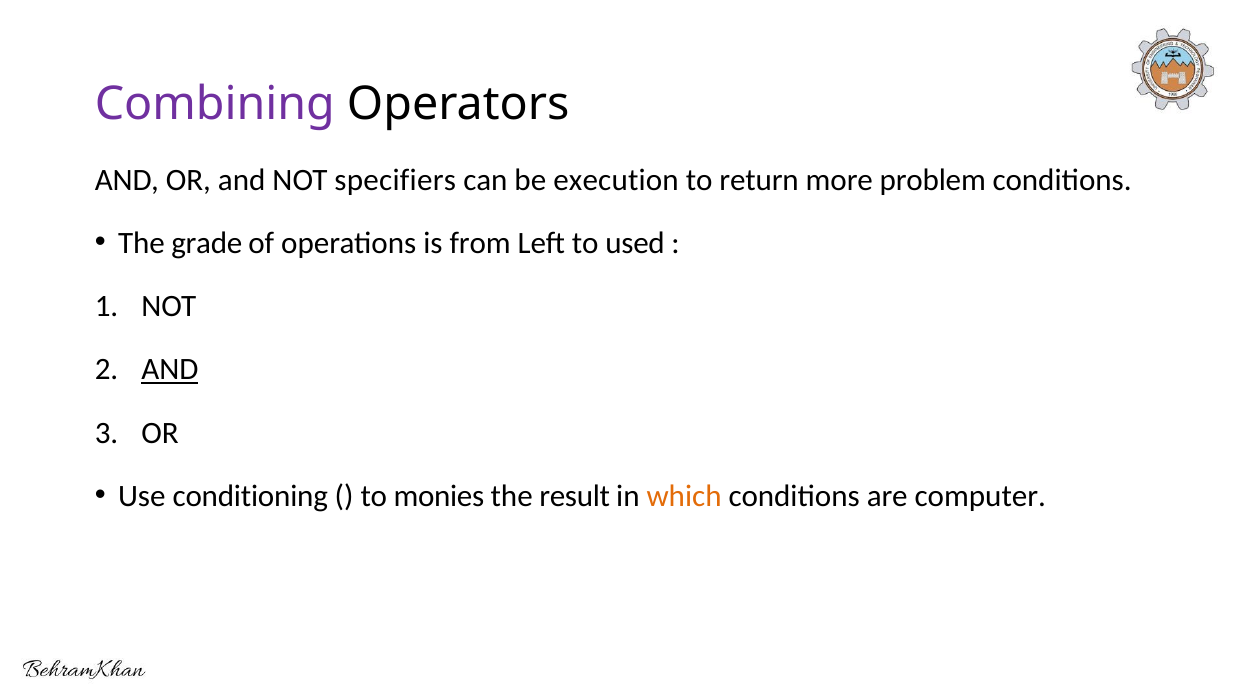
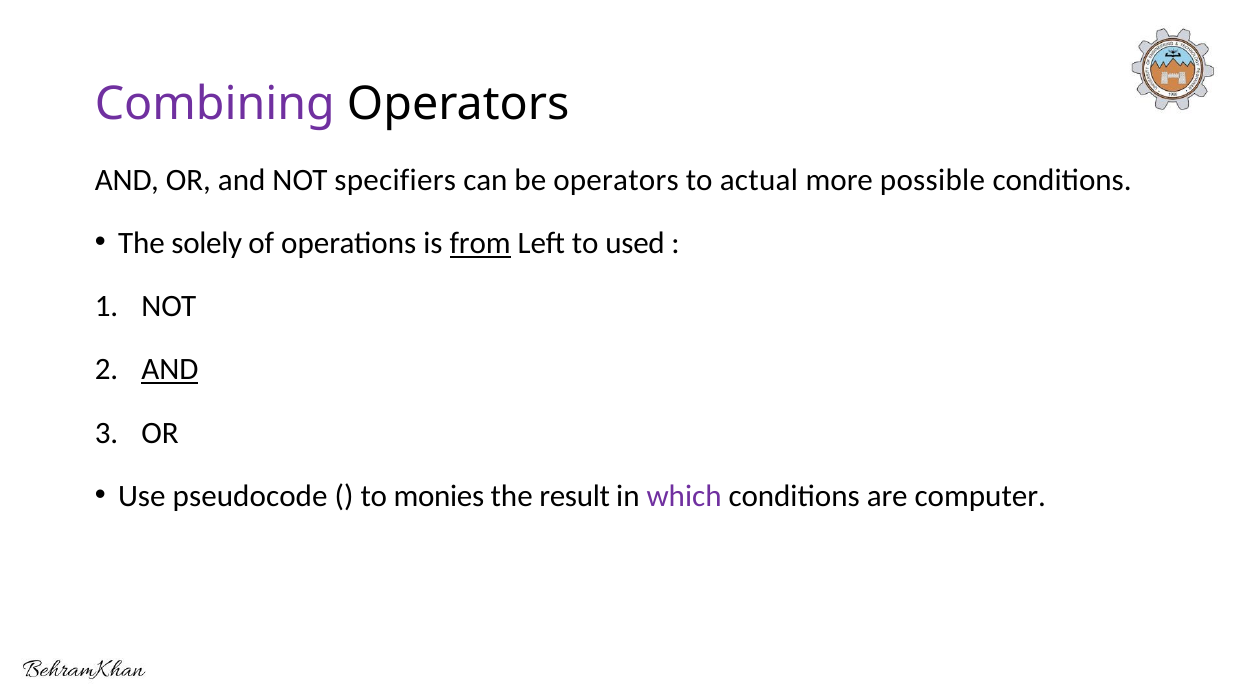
be execution: execution -> operators (616, 180)
return: return -> actual (759, 180)
problem: problem -> possible (932, 180)
grade: grade -> solely (207, 243)
from underline: none -> present (480, 243)
conditioning: conditioning -> pseudocode (250, 496)
which colour: orange -> purple (684, 496)
